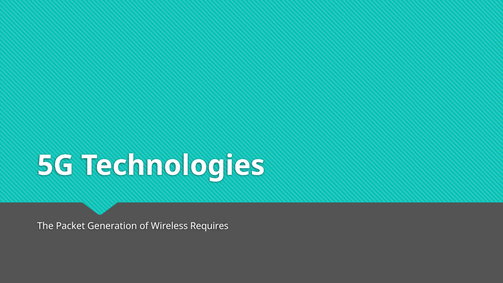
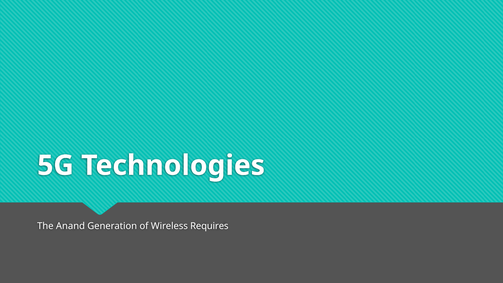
Packet: Packet -> Anand (70, 226)
